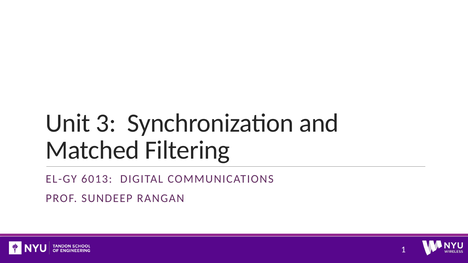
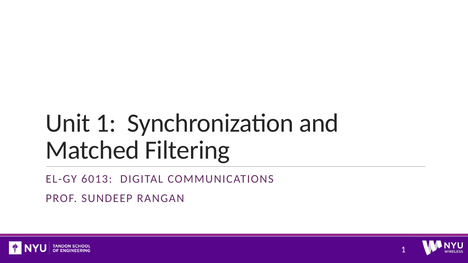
Unit 3: 3 -> 1 (106, 123)
